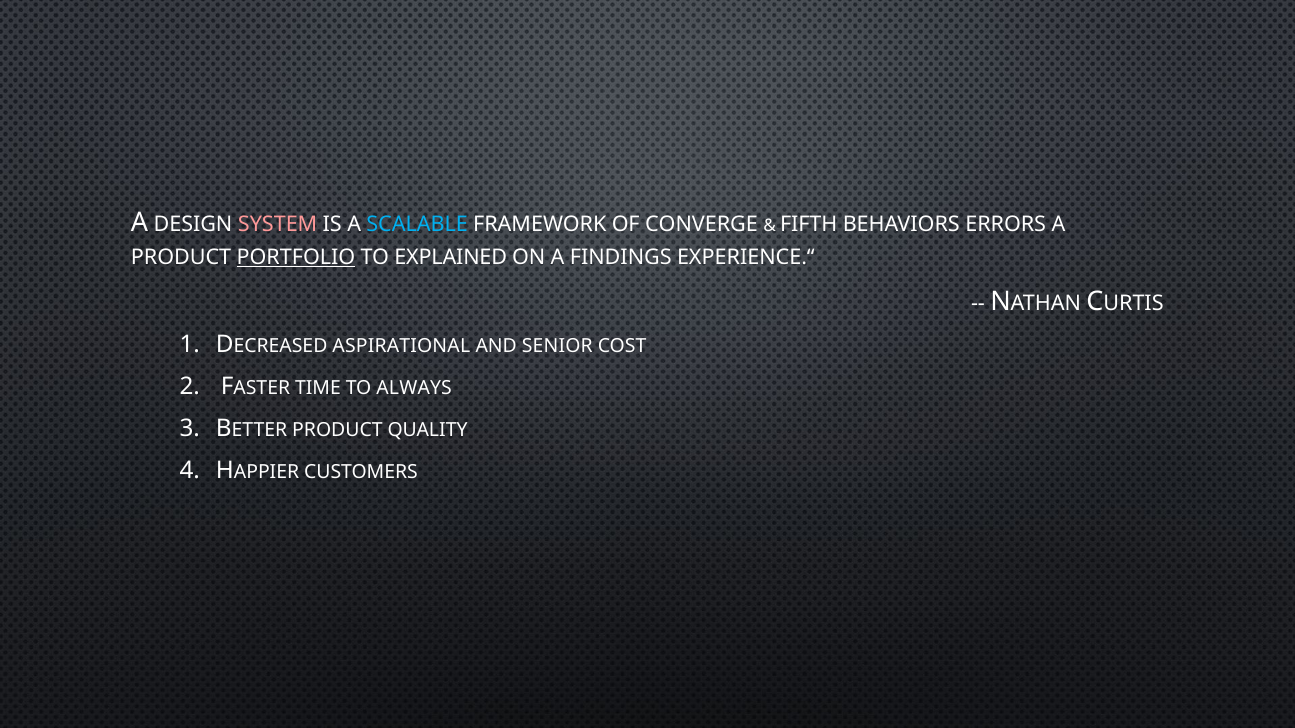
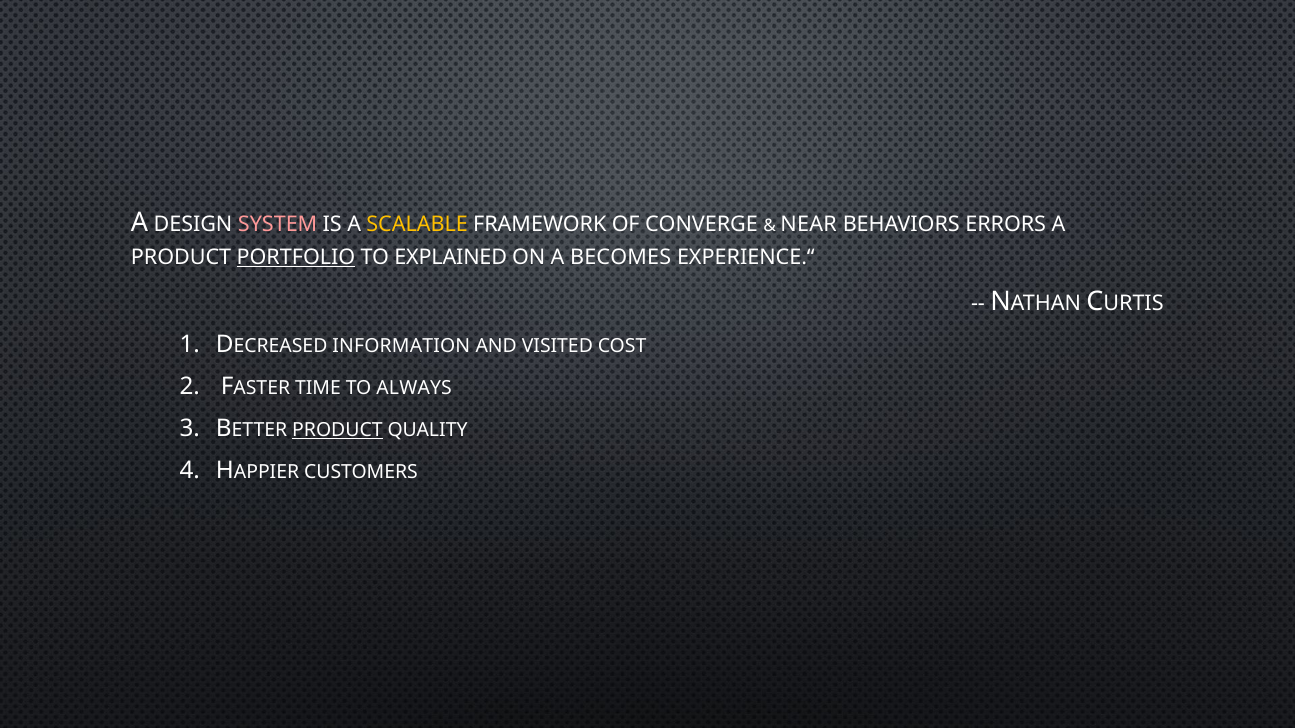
SCALABLE colour: light blue -> yellow (417, 225)
FIFTH: FIFTH -> NEAR (809, 225)
FINDINGS: FINDINGS -> BECOMES (621, 257)
ASPIRATIONAL: ASPIRATIONAL -> INFORMATION (401, 346)
SENIOR: SENIOR -> VISITED (557, 346)
PRODUCT underline: none -> present (337, 431)
